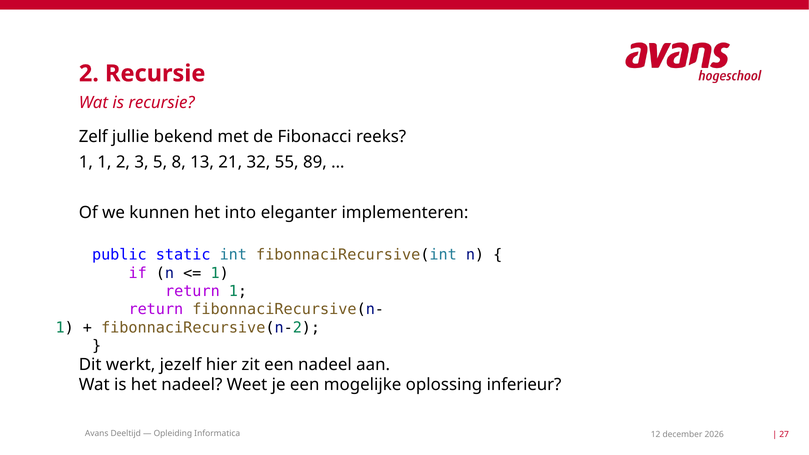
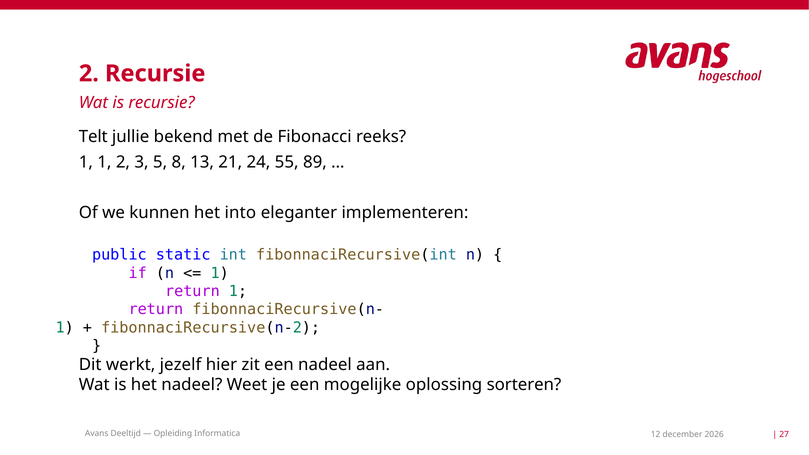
Zelf: Zelf -> Telt (93, 137)
32: 32 -> 24 (258, 162)
inferieur: inferieur -> sorteren (524, 385)
